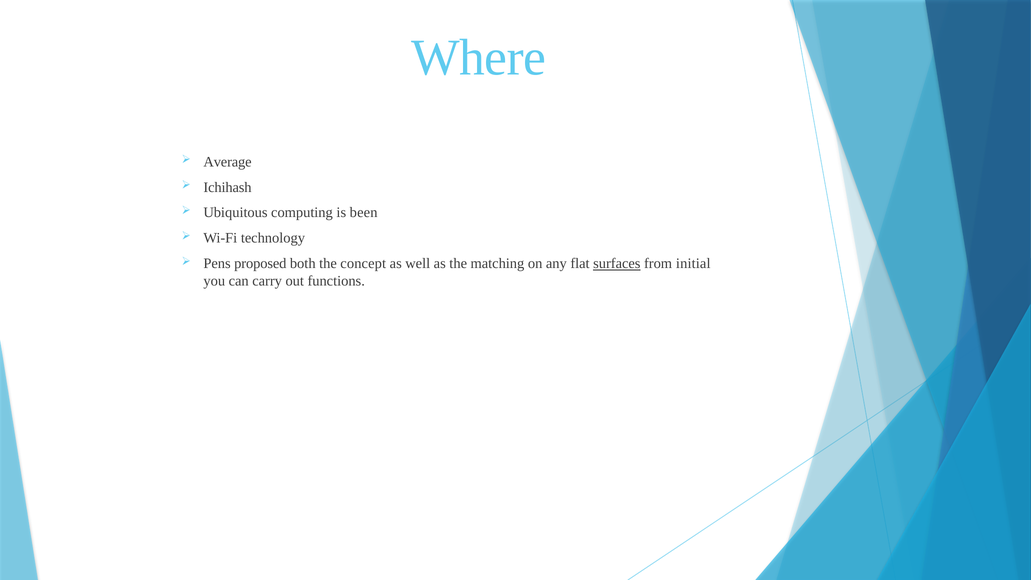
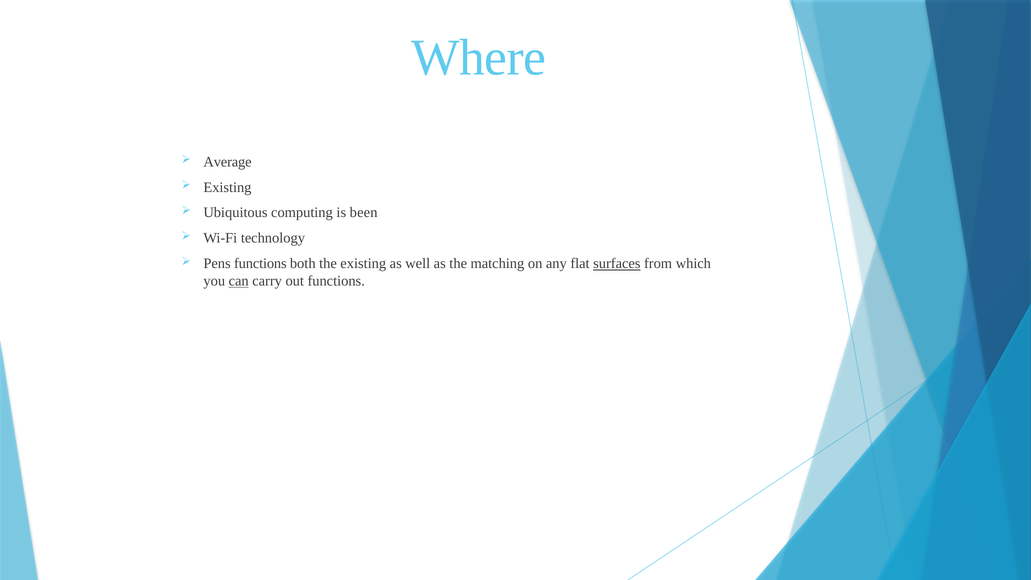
Ichihash: Ichihash -> Existing (227, 187)
Pens proposed: proposed -> functions (260, 264)
the concept: concept -> existing (363, 264)
initial: initial -> which (693, 264)
can underline: none -> present (239, 281)
